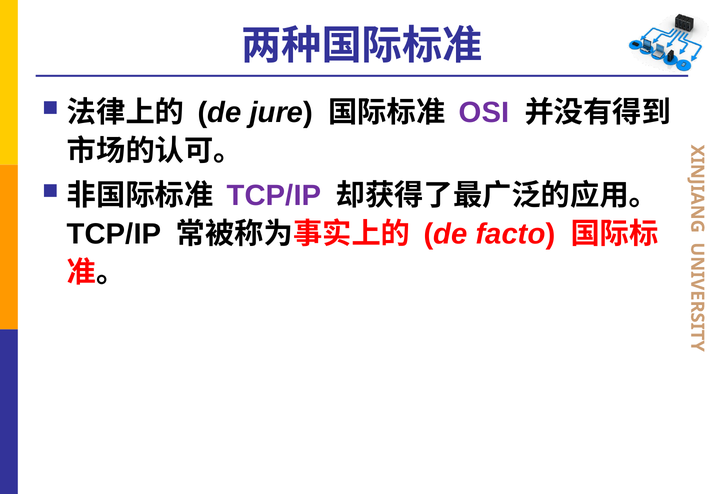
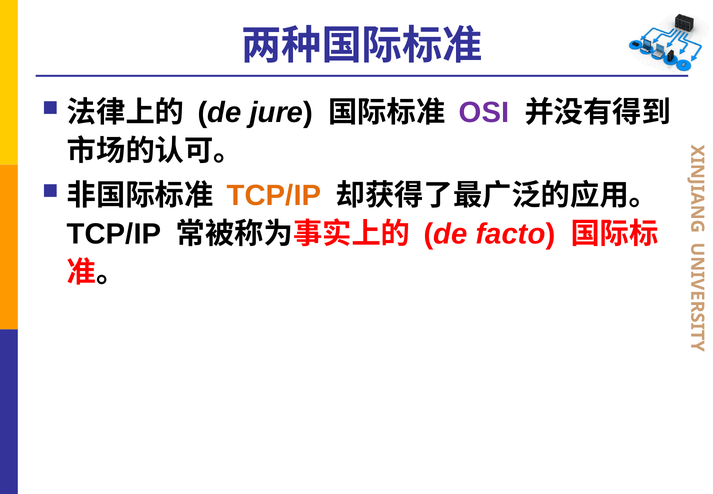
TCP/IP colour: purple -> orange (274, 195)
